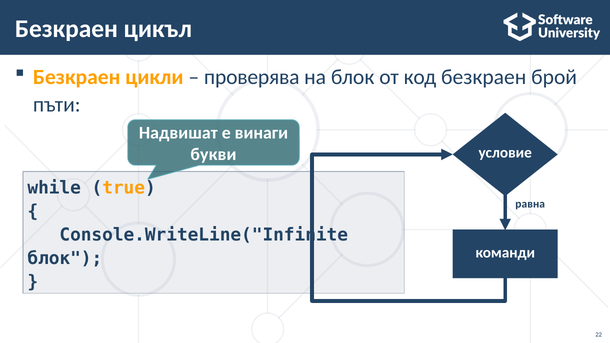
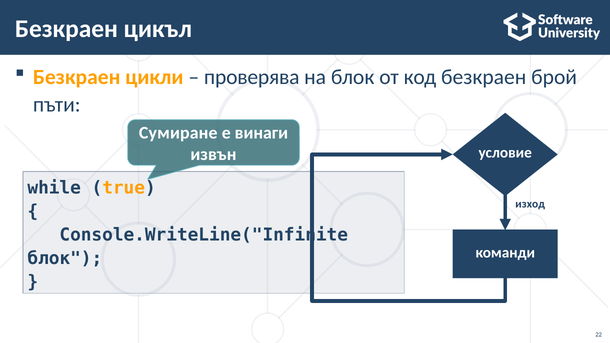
Надвишат: Надвишат -> Сумиране (178, 133)
букви: букви -> извън (213, 154)
равна: равна -> изход (530, 204)
